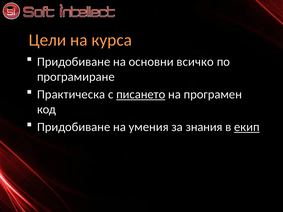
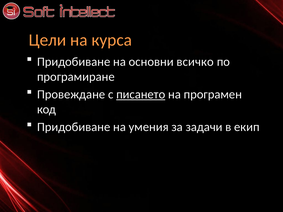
Практическа: Практическа -> Провеждане (71, 94)
знания: знания -> задачи (204, 127)
екип underline: present -> none (247, 127)
